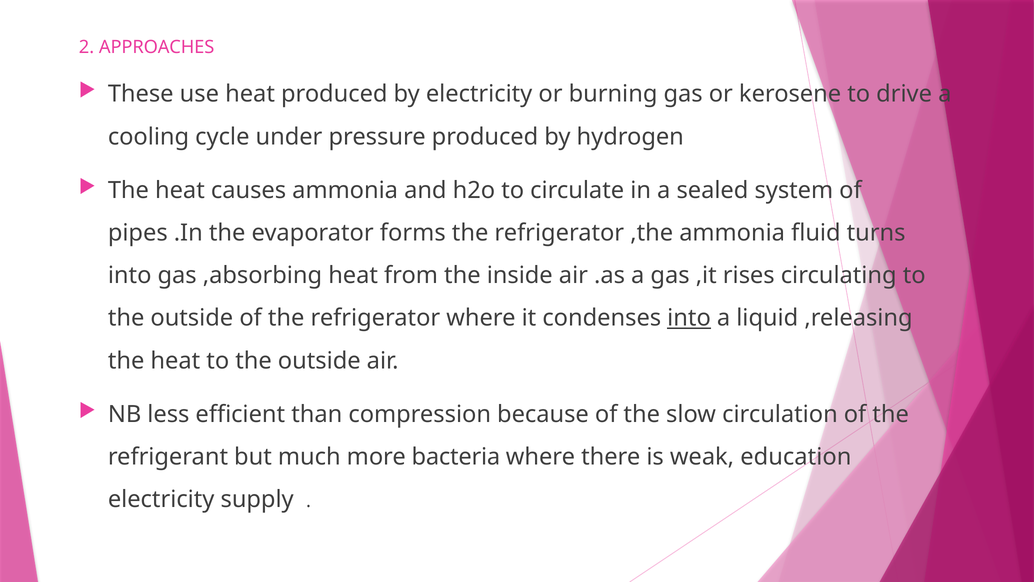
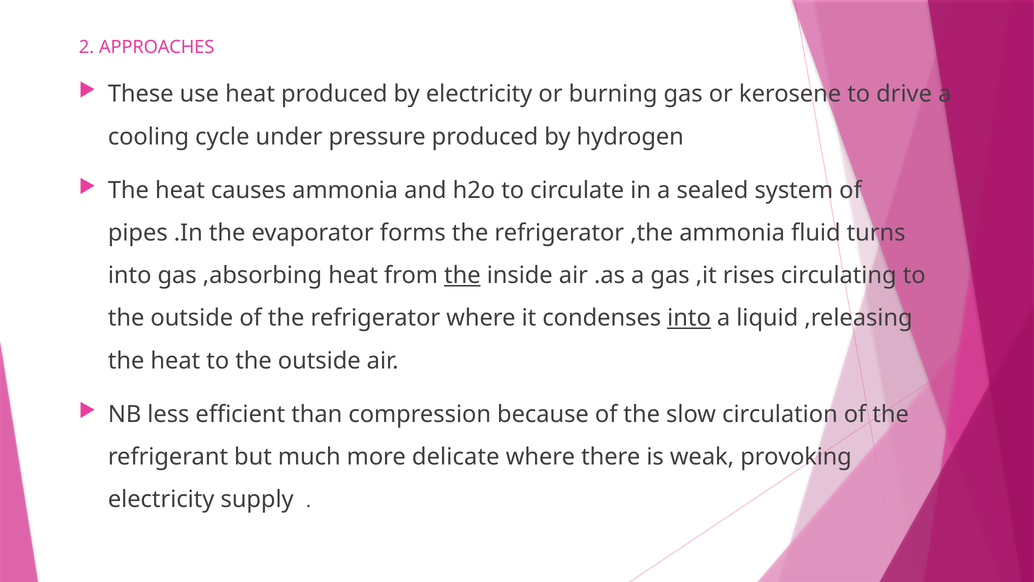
the underline: none -> present (462, 275)
bacteria: bacteria -> delicate (456, 457)
education: education -> provoking (796, 457)
